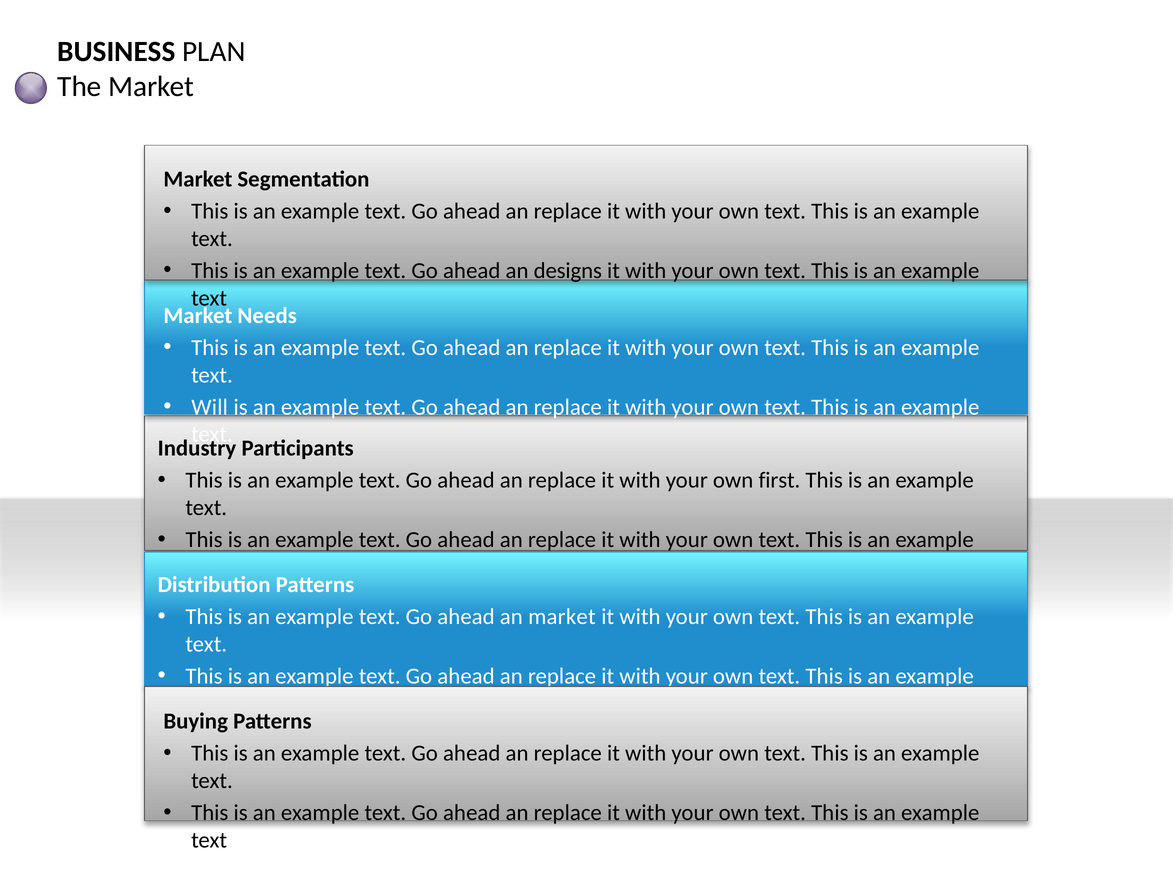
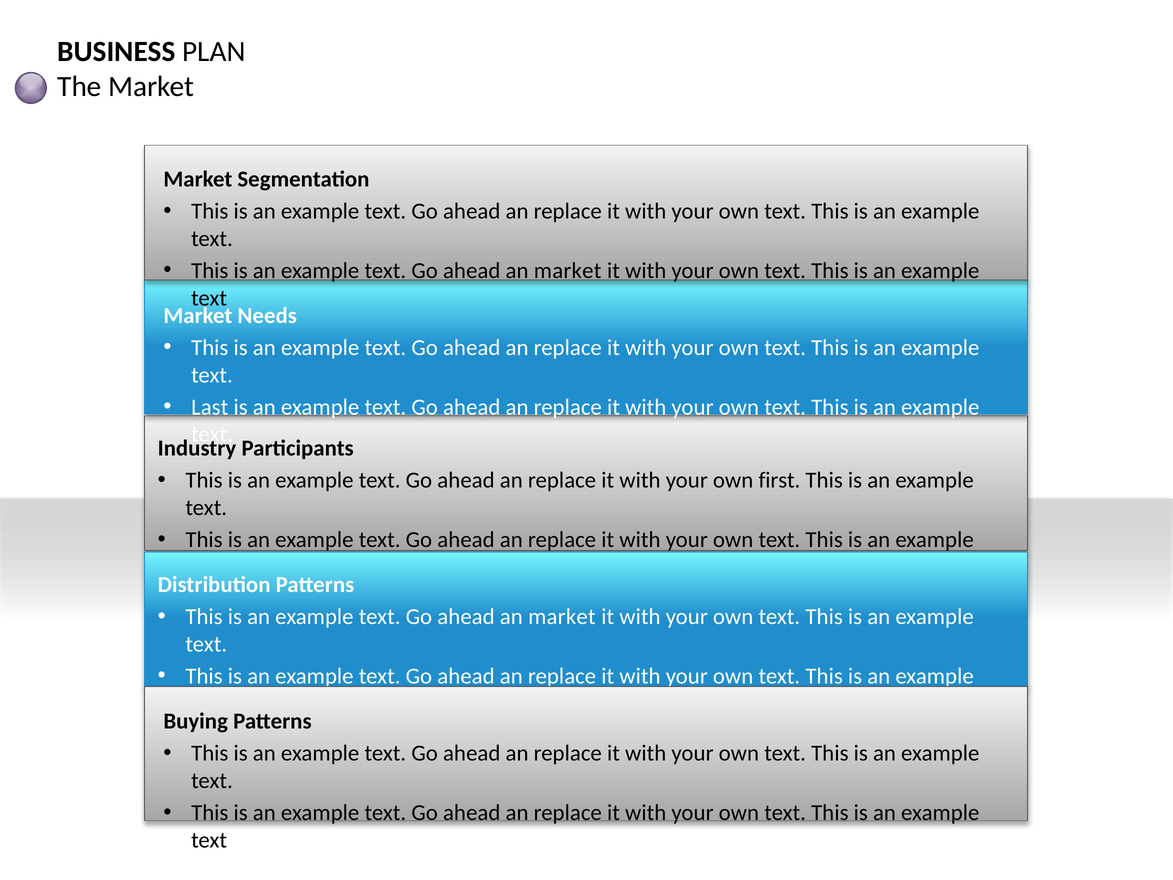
designs: designs -> market (568, 271)
Will: Will -> Last (210, 407)
